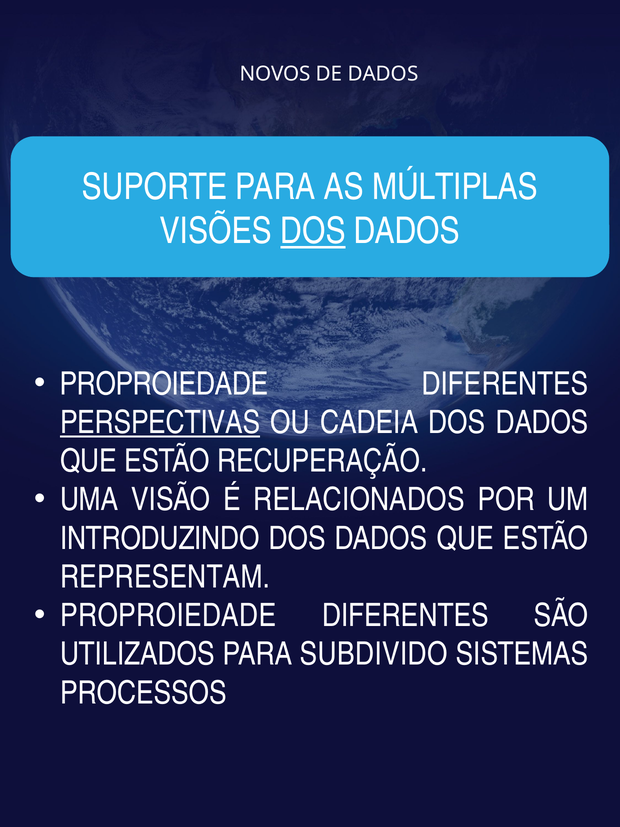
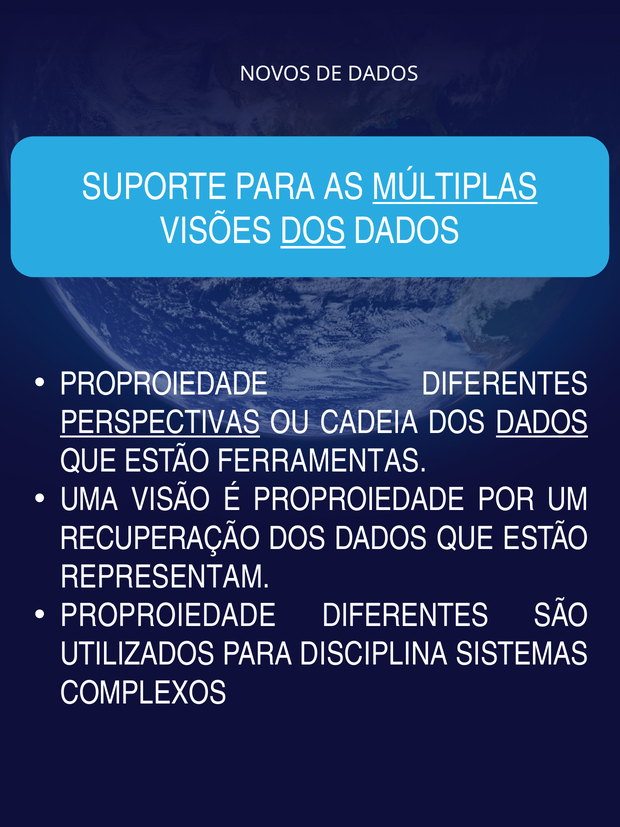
MÚLTIPLAS underline: none -> present (455, 187)
DADOS underline: none -> present (542, 422)
RECUPERAÇÃO: RECUPERAÇÃO -> FERRAMENTAS (322, 461)
É RELACIONADOS: RELACIONADOS -> PROPROIEDADE (359, 500)
INTRODUZINDO: INTRODUZINDO -> RECUPERAÇÃO (160, 538)
SUBDIVIDO: SUBDIVIDO -> DISCIPLINA (374, 654)
PROCESSOS: PROCESSOS -> COMPLEXOS (143, 693)
